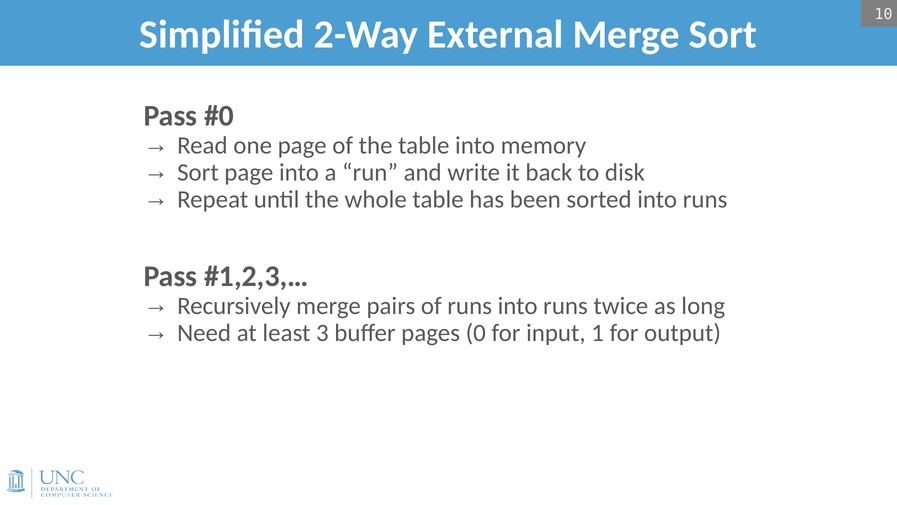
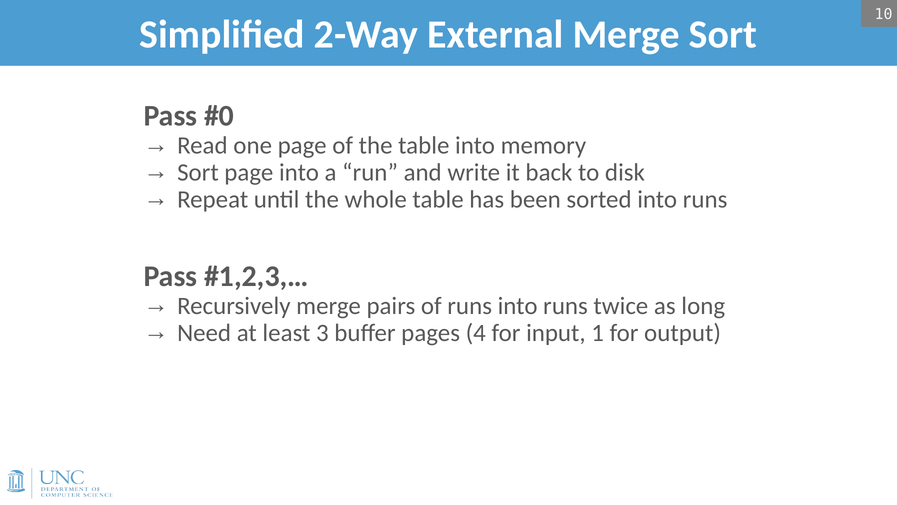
0: 0 -> 4 (476, 333)
